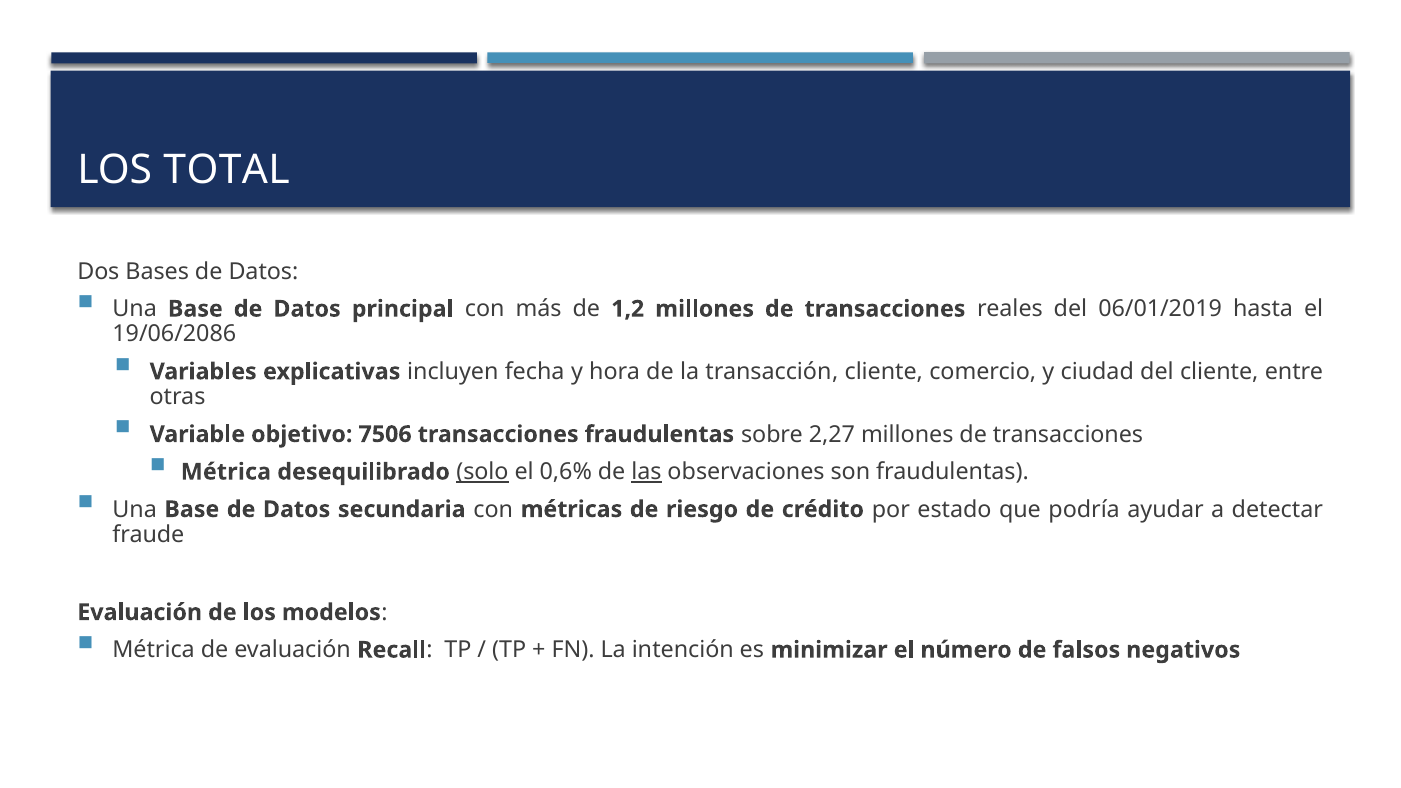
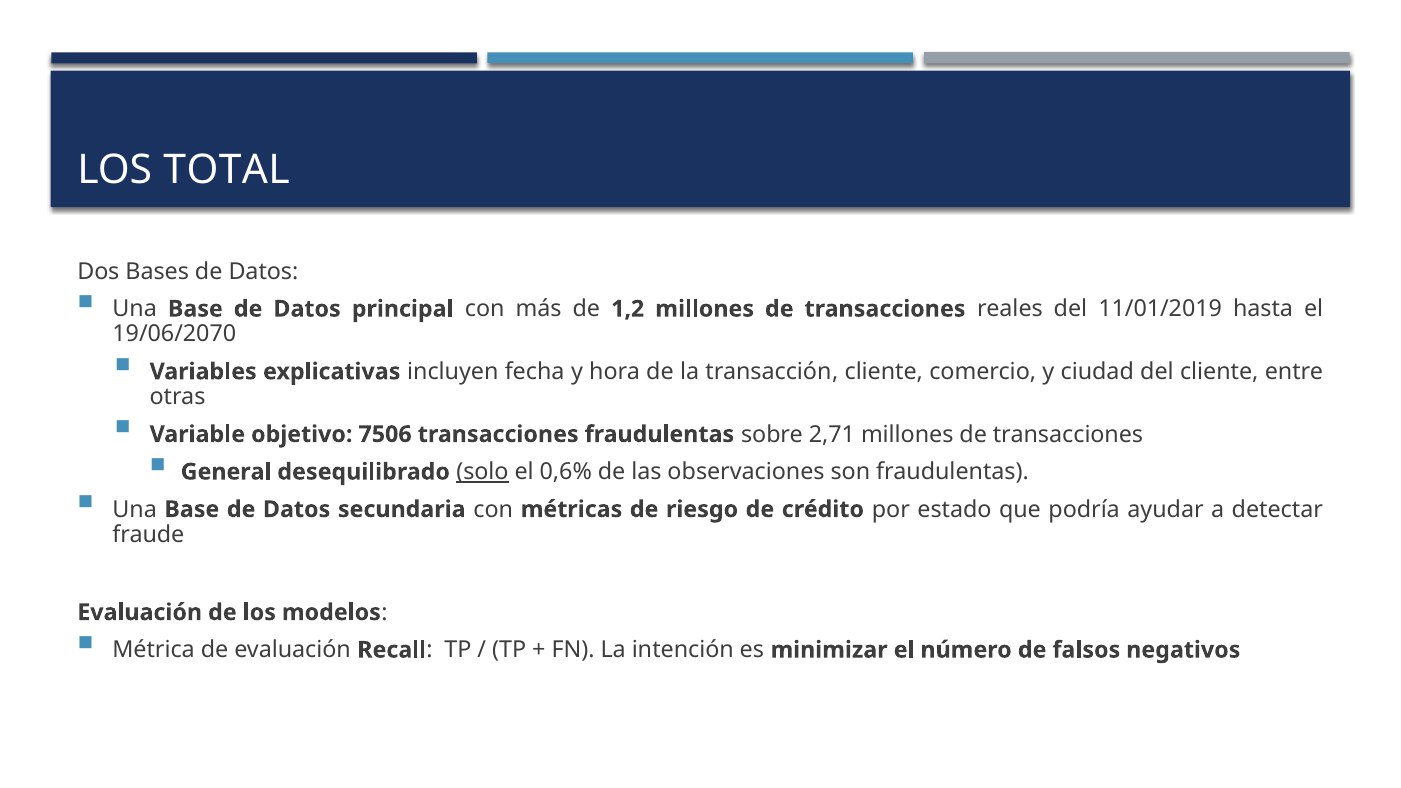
06/01/2019: 06/01/2019 -> 11/01/2019 (1160, 309)
19/06/2086: 19/06/2086 -> 19/06/2070 (174, 334)
2,27: 2,27 -> 2,71 (832, 434)
Métrica: Métrica -> General (226, 472)
las underline: present -> none (646, 472)
